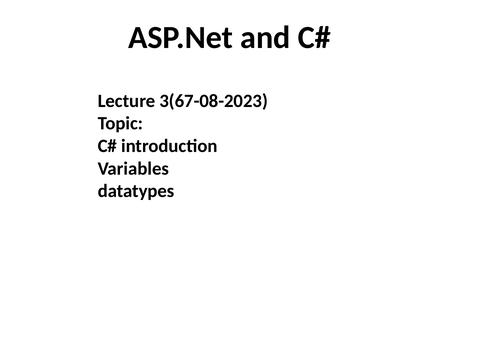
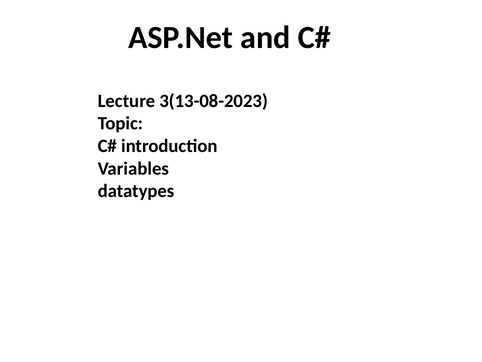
3(67-08-2023: 3(67-08-2023 -> 3(13-08-2023 (214, 101)
